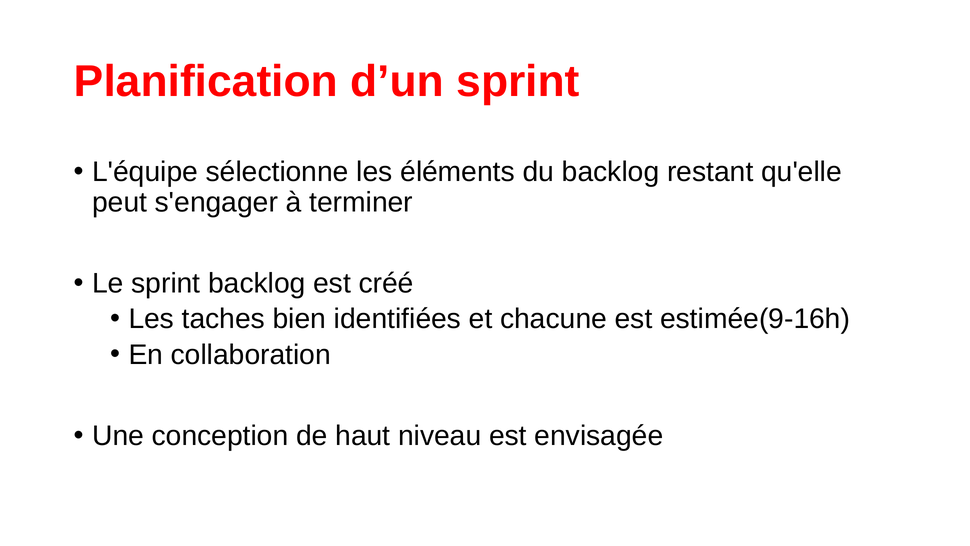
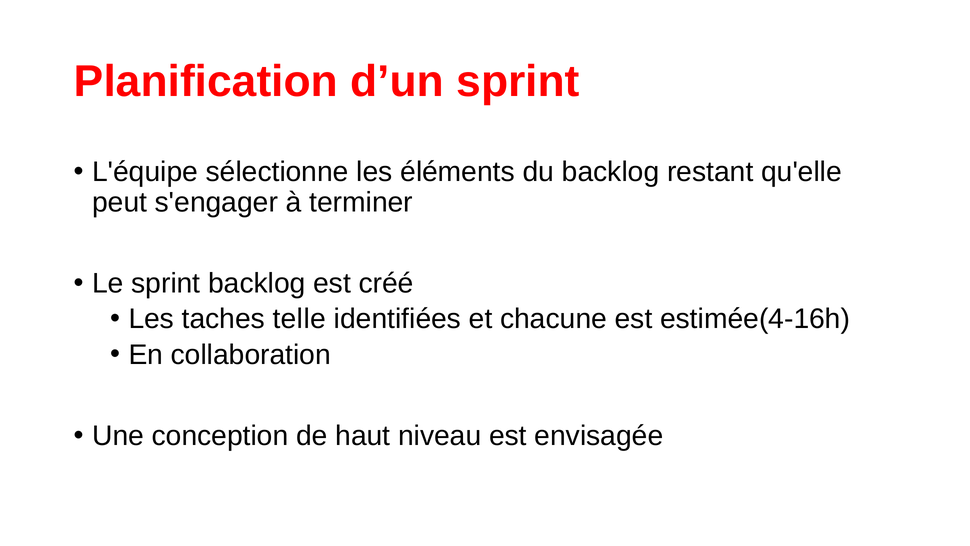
bien: bien -> telle (299, 319)
estimée(9-16h: estimée(9-16h -> estimée(4-16h (755, 319)
